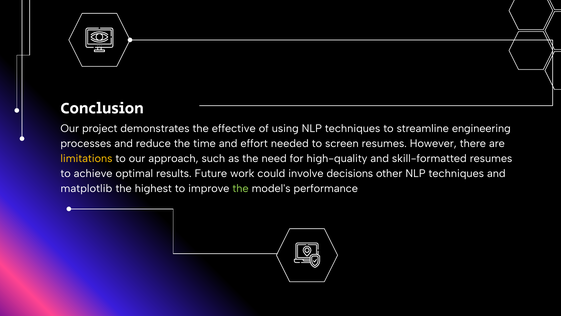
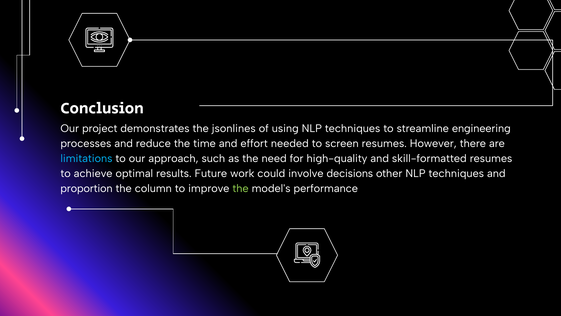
effective: effective -> jsonlines (234, 128)
limitations colour: yellow -> light blue (86, 158)
matplotlib: matplotlib -> proportion (87, 188)
highest: highest -> column (153, 188)
